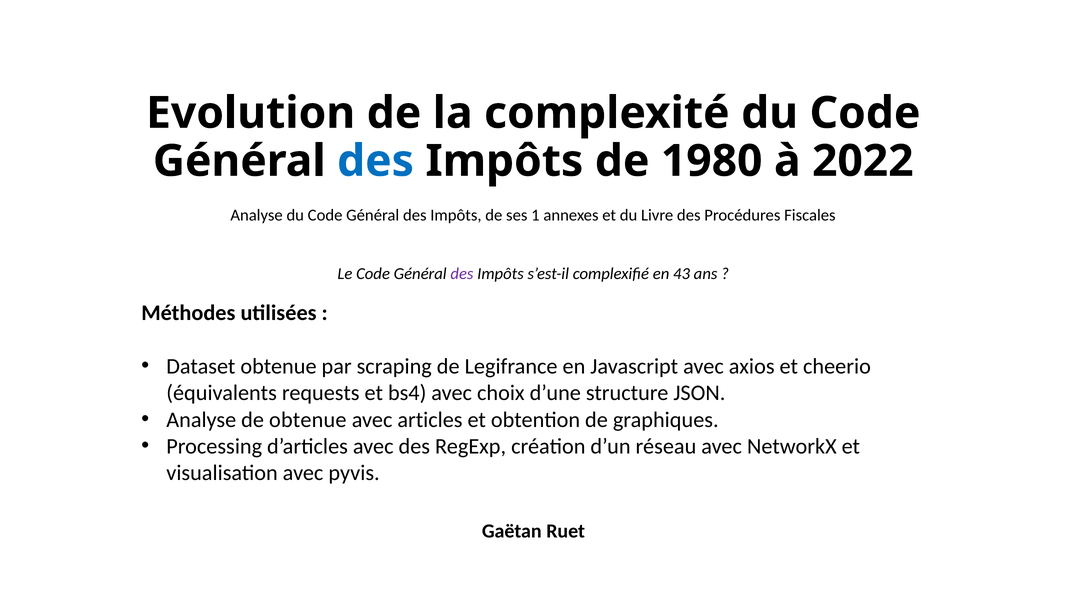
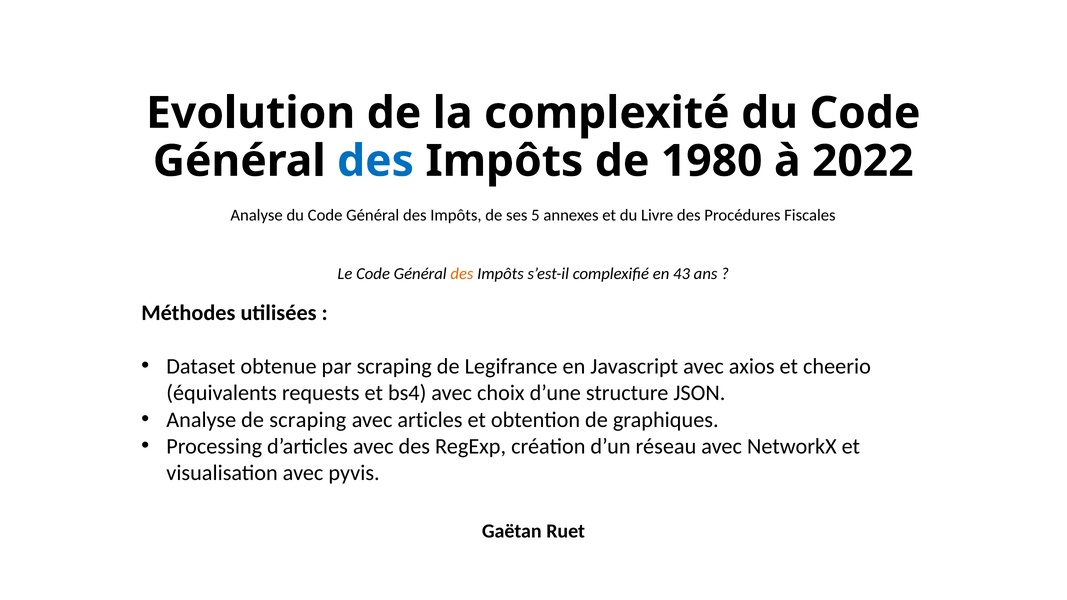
1: 1 -> 5 (535, 216)
des colour: purple -> orange (462, 274)
de obtenue: obtenue -> scraping (308, 420)
